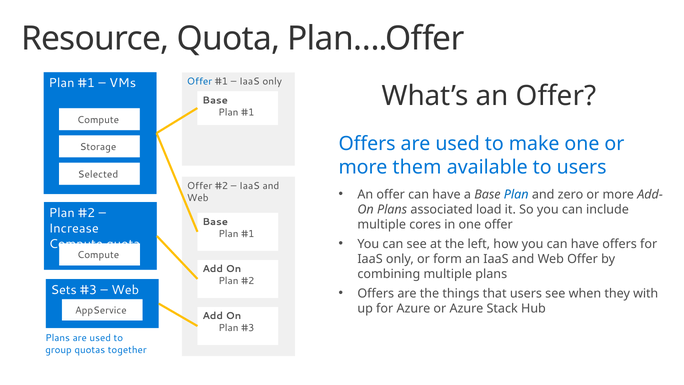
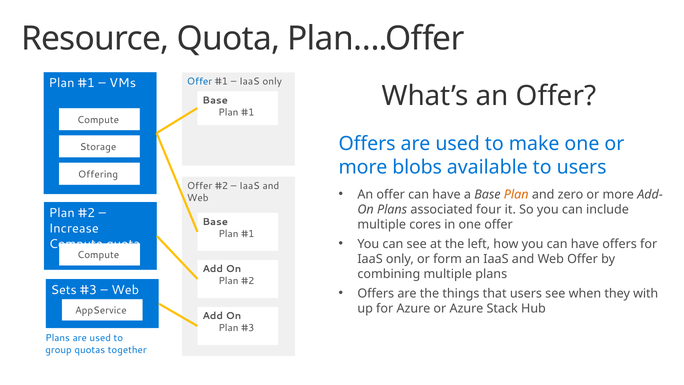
them: them -> blobs (417, 167)
Selected: Selected -> Offering (98, 174)
Plan colour: blue -> orange (516, 194)
load: load -> four (489, 209)
